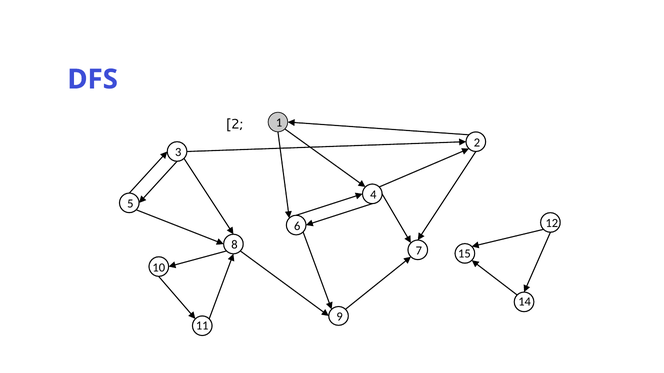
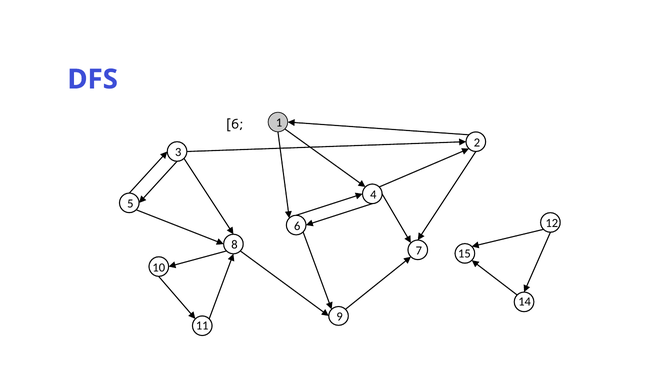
2: 2 -> 6 (235, 124)
